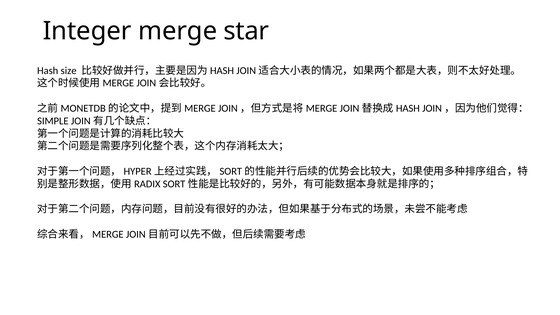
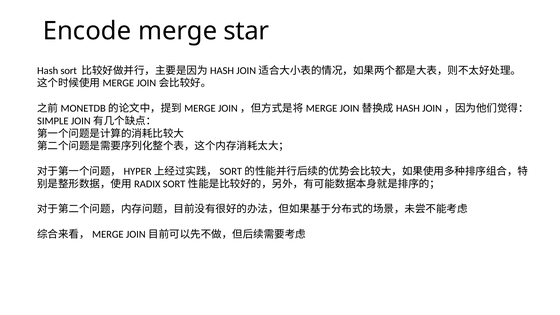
Integer: Integer -> Encode (87, 31)
size: size -> sort (69, 71)
